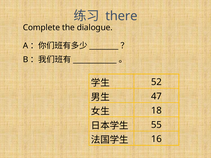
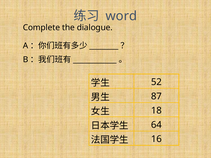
there: there -> word (121, 16)
47: 47 -> 87 (156, 96)
55: 55 -> 64 (156, 125)
